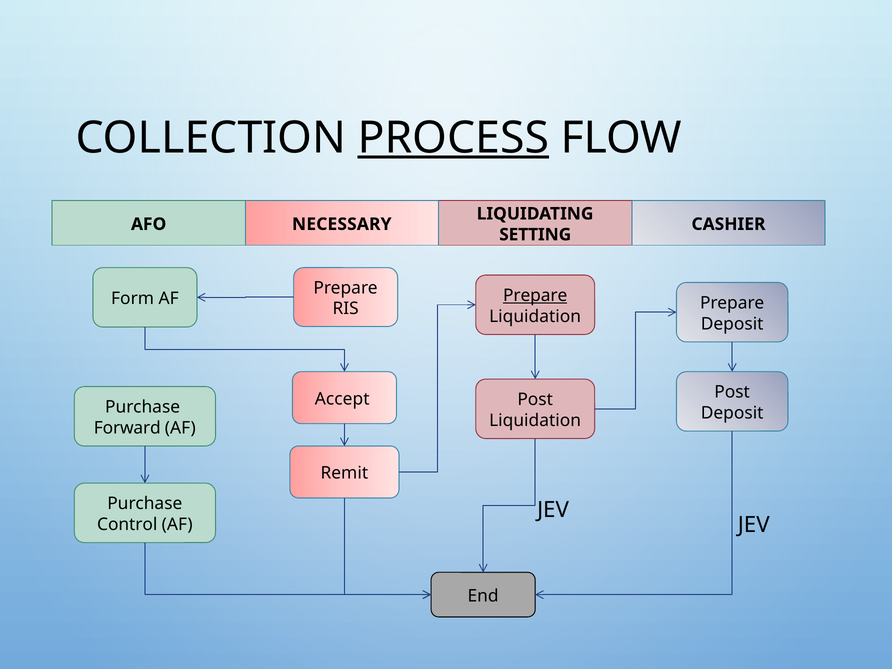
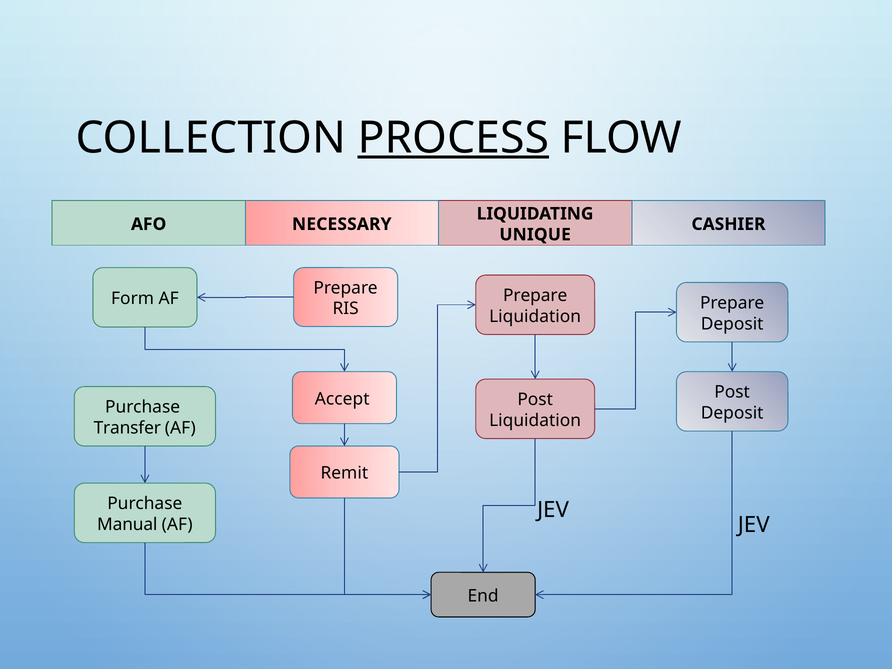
SETTING: SETTING -> UNIQUE (535, 235)
Prepare underline: present -> none (535, 296)
Forward: Forward -> Transfer (127, 428)
Control: Control -> Manual (127, 524)
